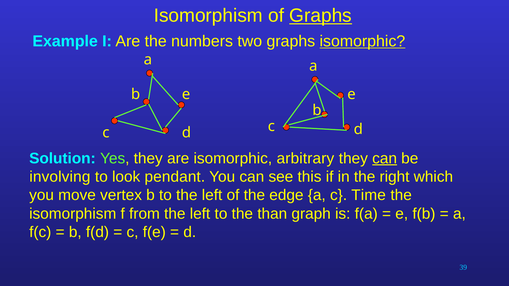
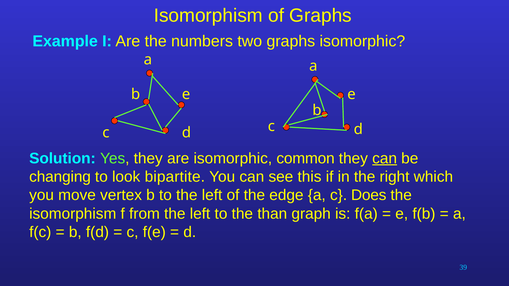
Graphs underline: present -> none (321, 16)
isomorphic underline: present -> none (362, 41)
arbitrary: arbitrary -> common (306, 159)
involving: involving -> changing (60, 177)
pendant: pendant -> bipartite (175, 177)
Time: Time -> Does (369, 195)
